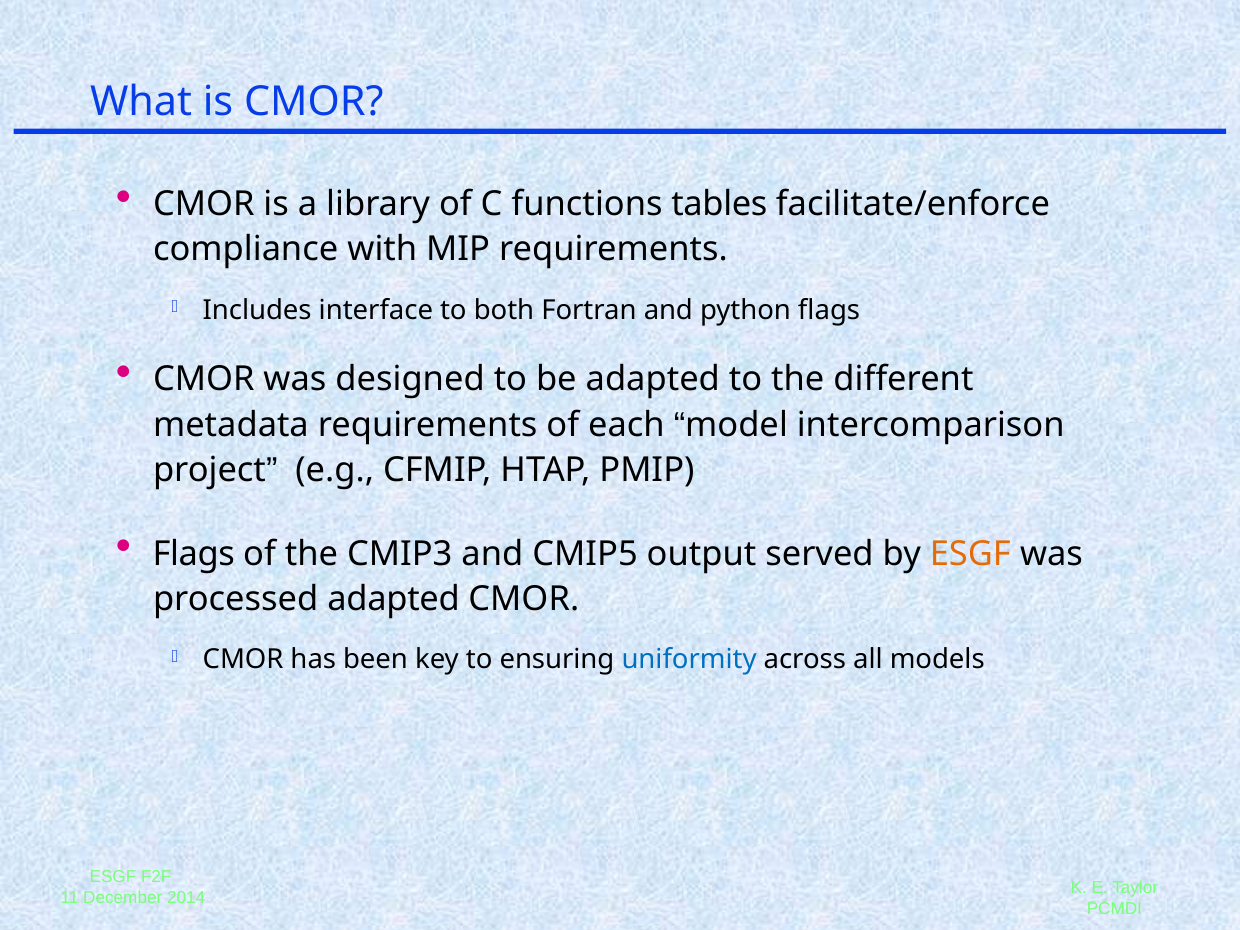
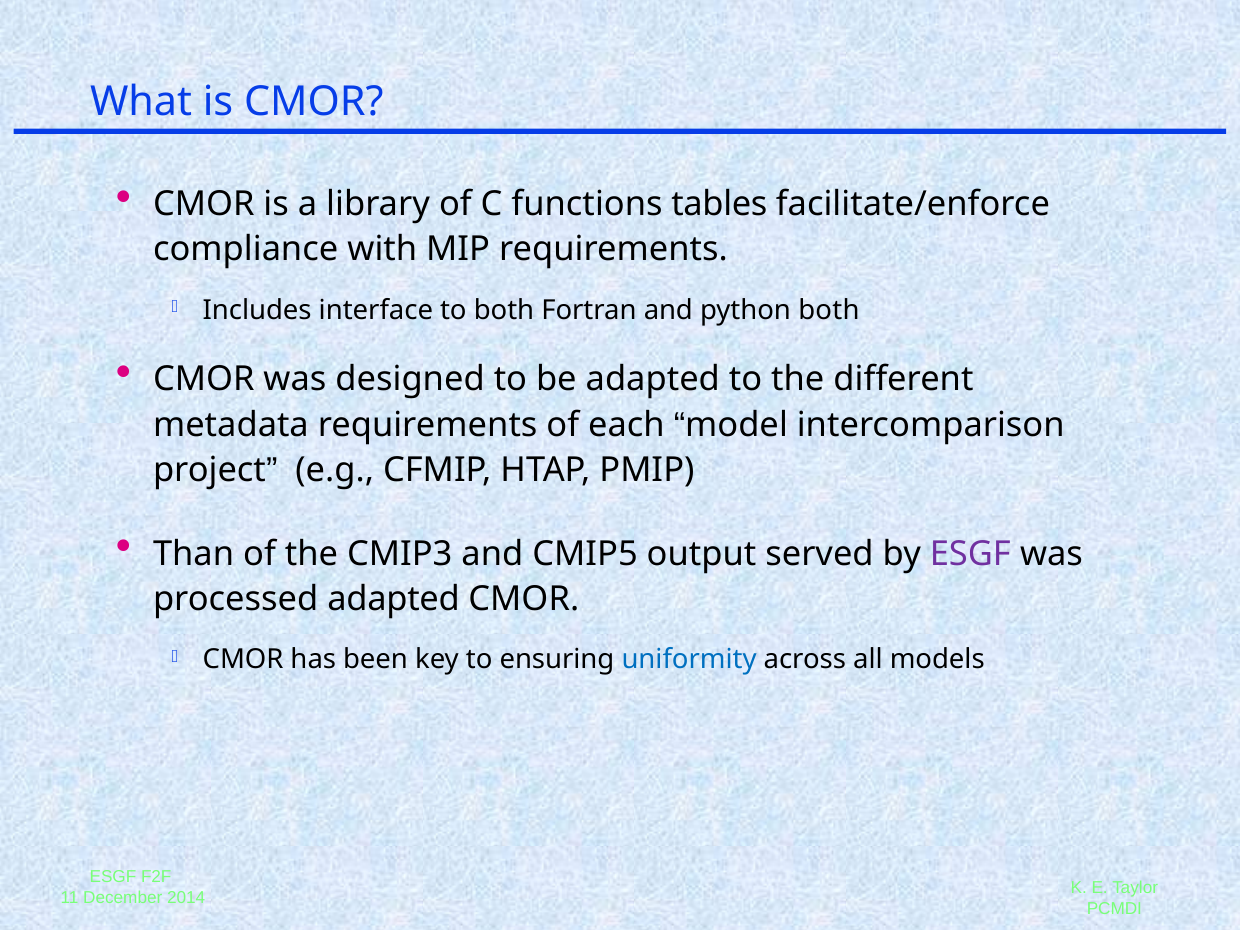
python flags: flags -> both (829, 310)
Flags: Flags -> Than (194, 554)
ESGF colour: orange -> purple (970, 554)
